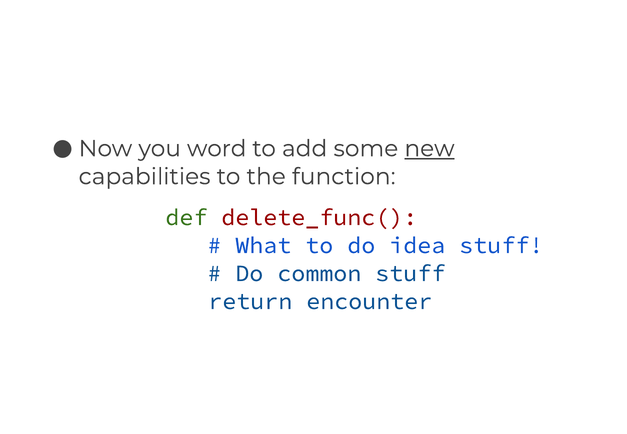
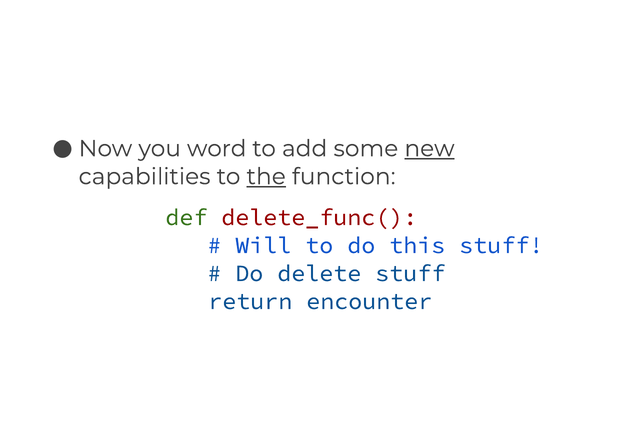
the underline: none -> present (266, 177)
What: What -> Will (263, 245)
idea: idea -> this (417, 245)
common: common -> delete (319, 273)
